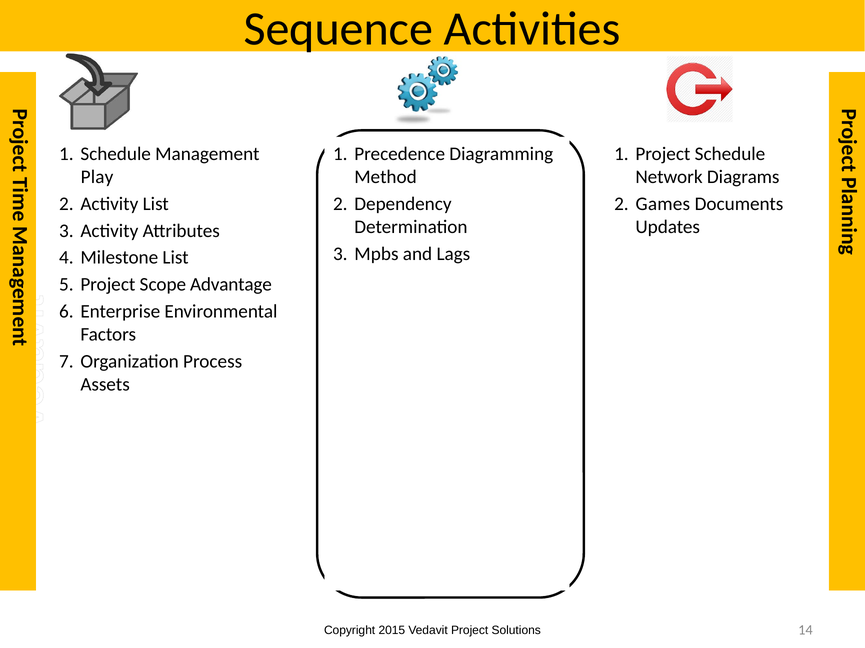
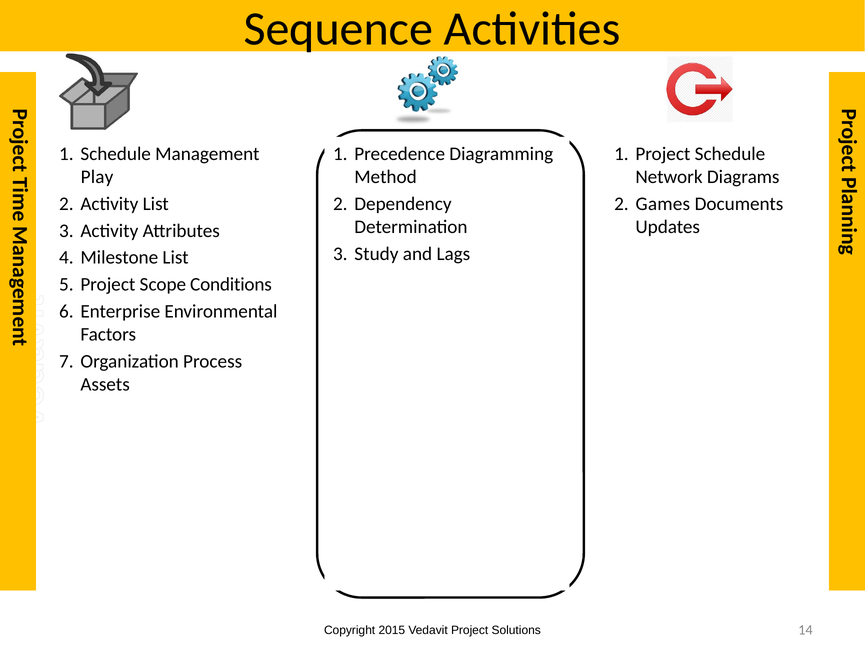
Mpbs: Mpbs -> Study (376, 254)
Advantage: Advantage -> Conditions (231, 285)
